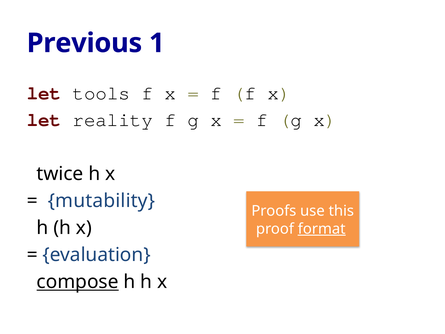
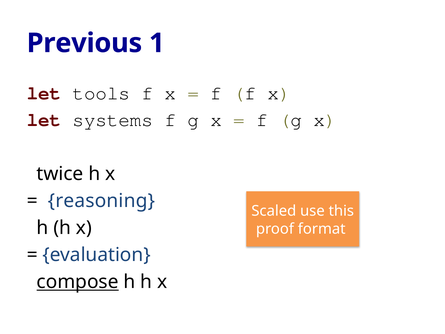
reality: reality -> systems (113, 120)
mutability: mutability -> reasoning (102, 201)
Proofs: Proofs -> Scaled (274, 211)
format underline: present -> none (322, 229)
